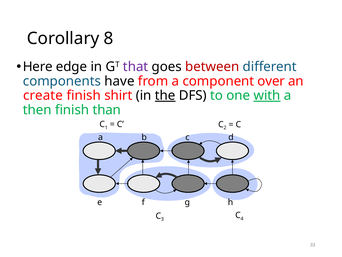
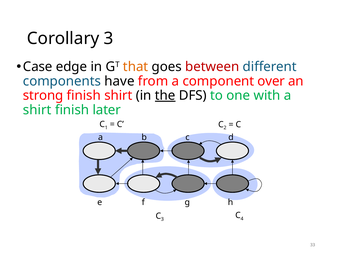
Corollary 8: 8 -> 3 (109, 38)
Here: Here -> Case (38, 67)
that colour: purple -> orange (136, 67)
create: create -> strong (43, 95)
with underline: present -> none (267, 95)
then: then -> shirt (37, 110)
than: than -> later (107, 110)
